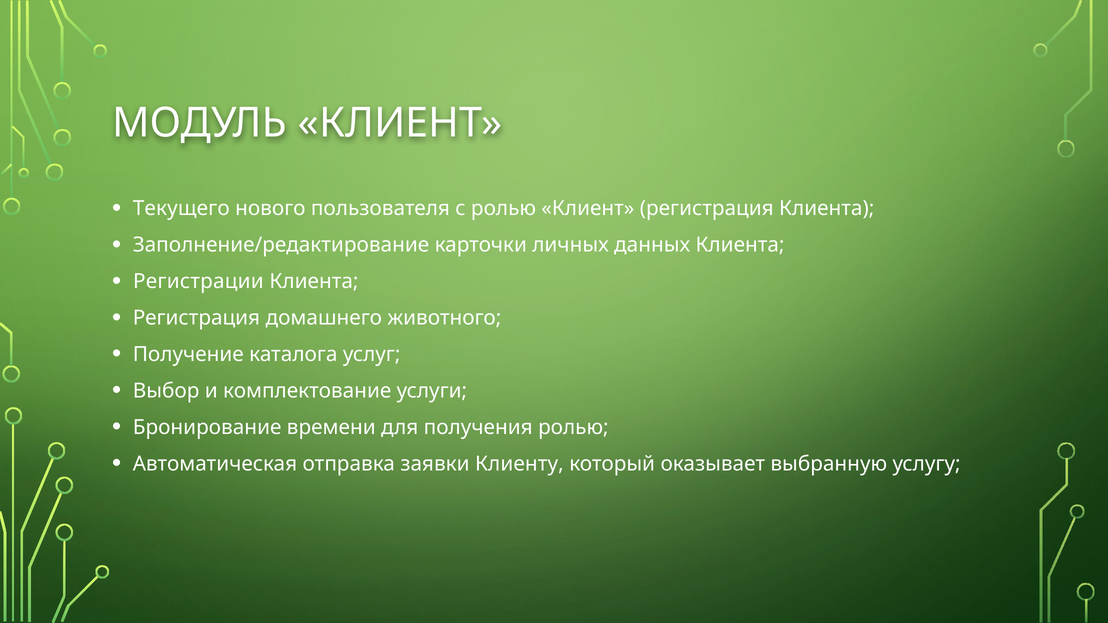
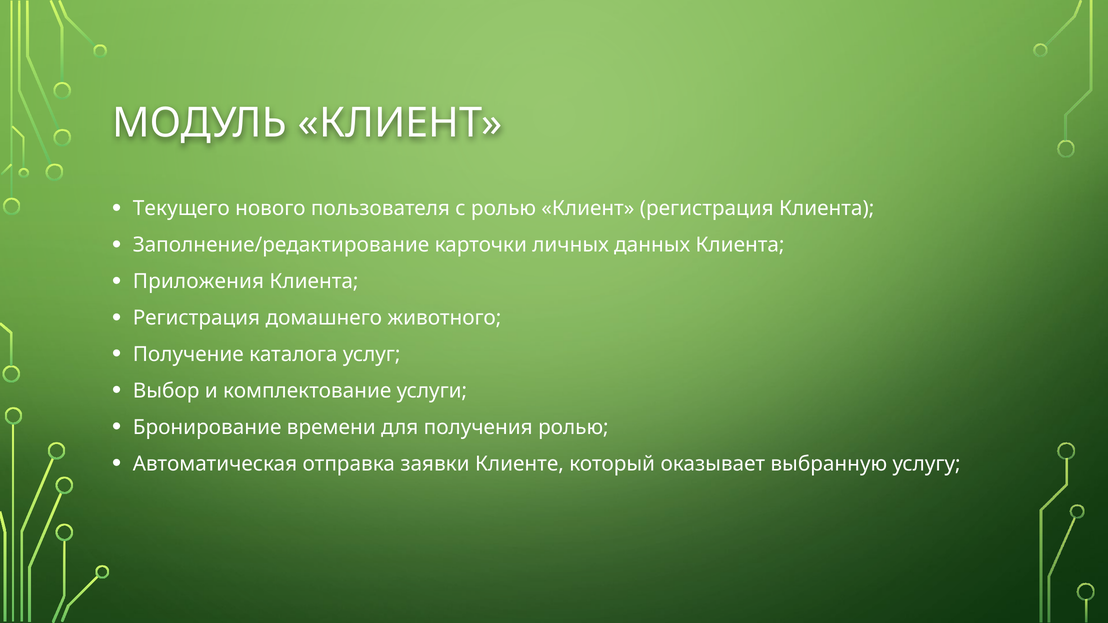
Регистрации: Регистрации -> Приложения (198, 282)
Клиенту: Клиенту -> Клиенте (519, 464)
